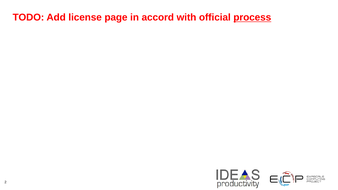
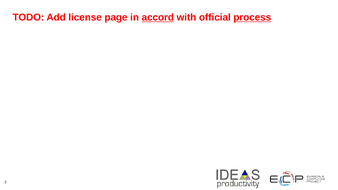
accord underline: none -> present (158, 17)
